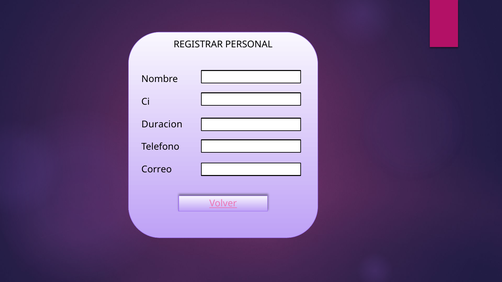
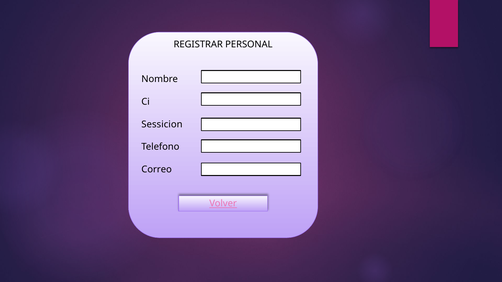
Duracion: Duracion -> Sessicion (162, 124)
